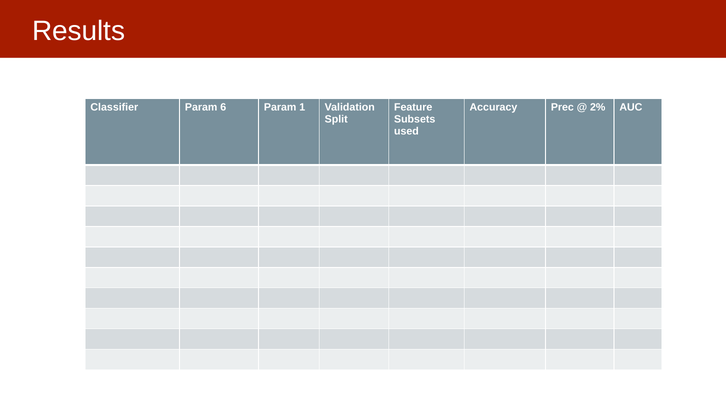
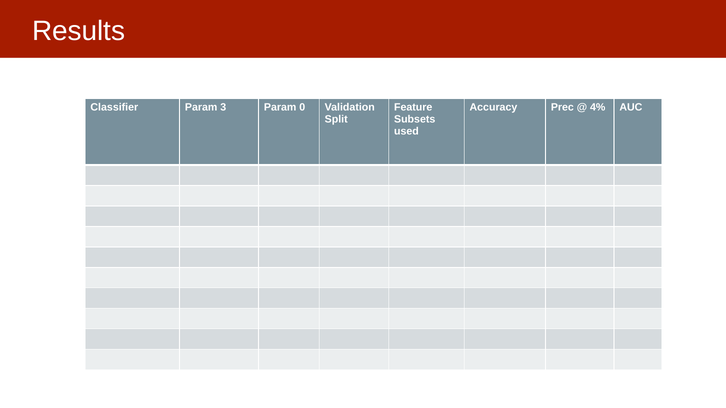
6: 6 -> 3 (223, 107)
1: 1 -> 0 (302, 107)
2%: 2% -> 4% (598, 107)
